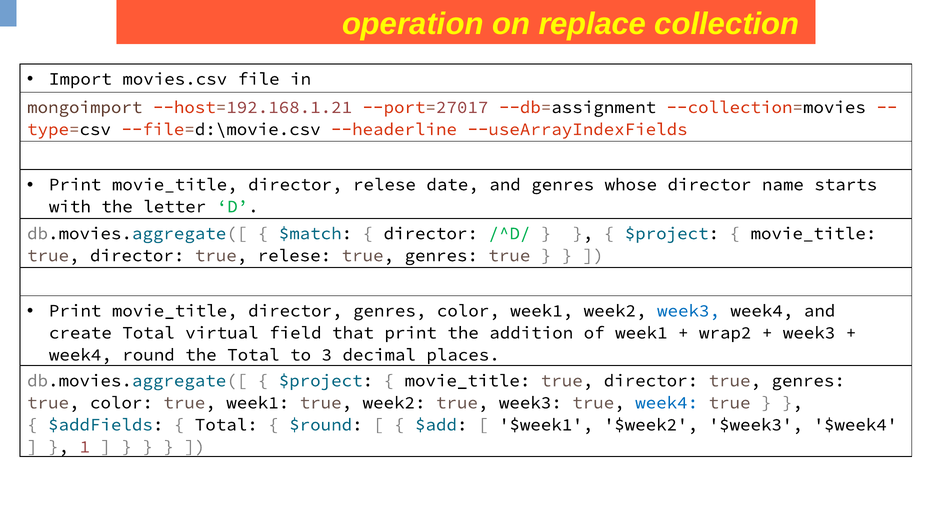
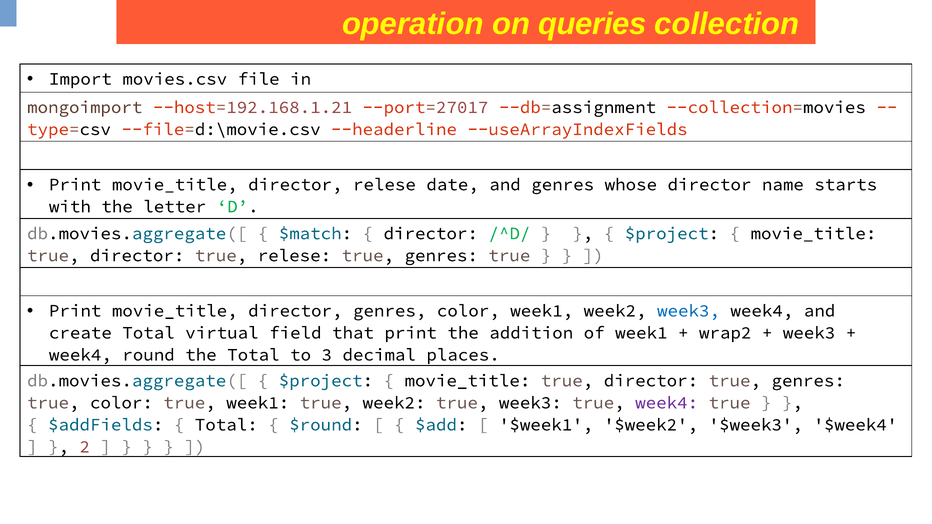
replace: replace -> queries (592, 24)
week4 colour: blue -> purple (667, 403)
1: 1 -> 2 (85, 447)
